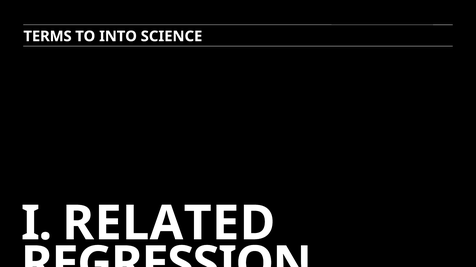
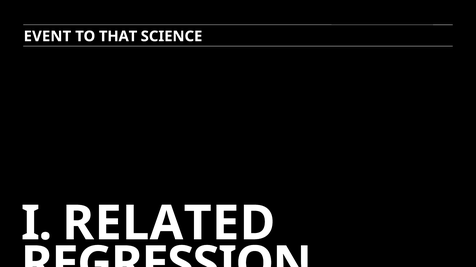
TERMS: TERMS -> EVENT (47, 36)
INTO: INTO -> THAT (118, 36)
